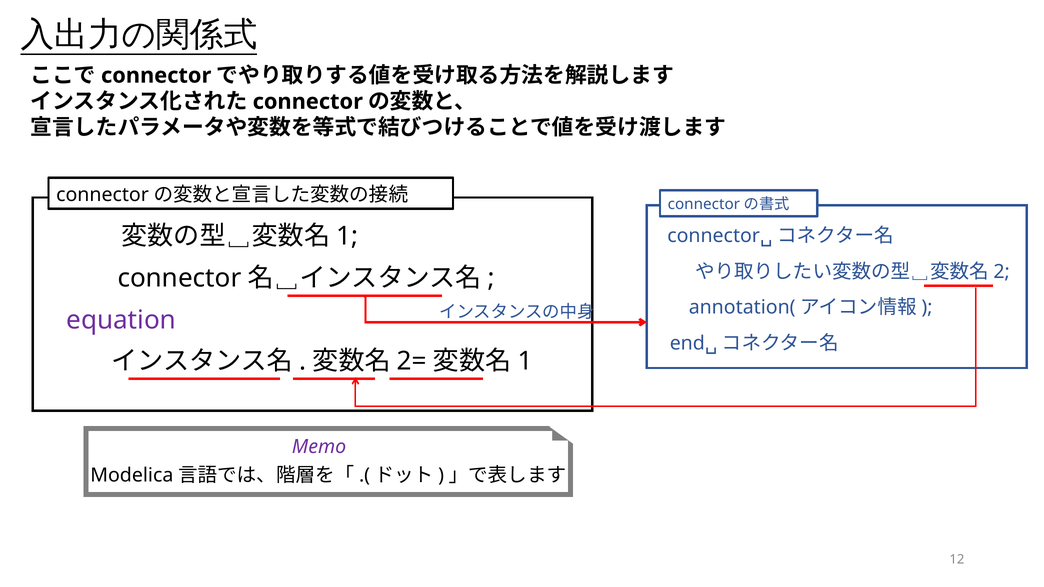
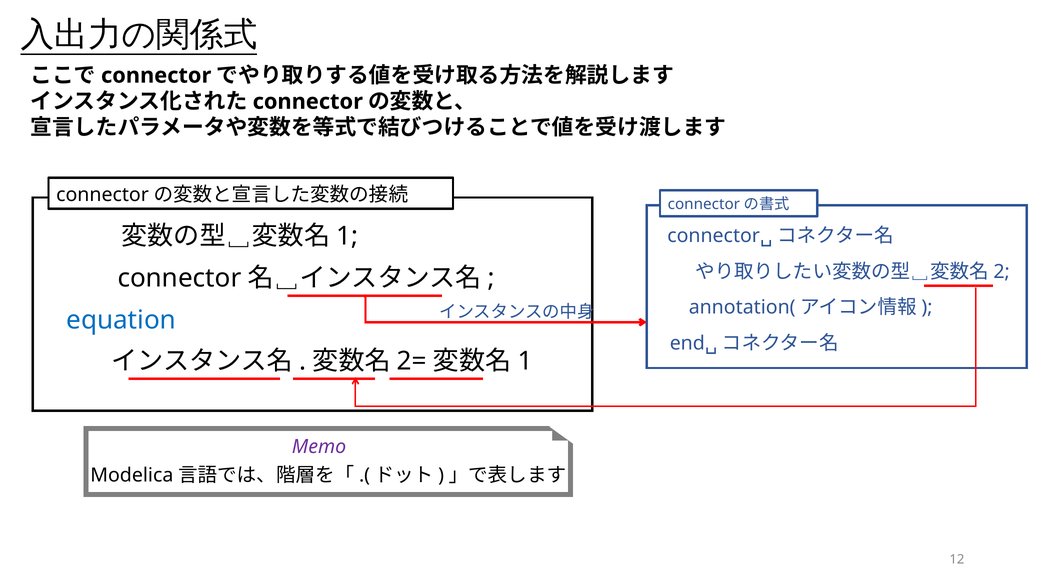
equation colour: purple -> blue (121, 320)
